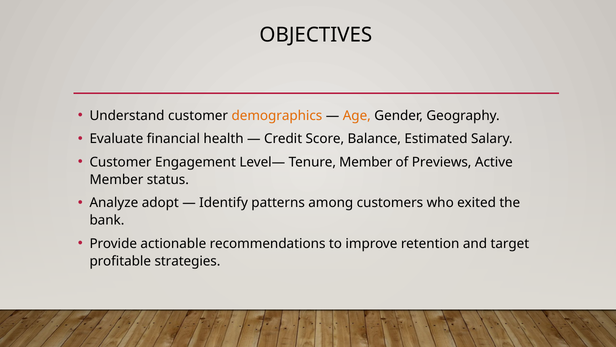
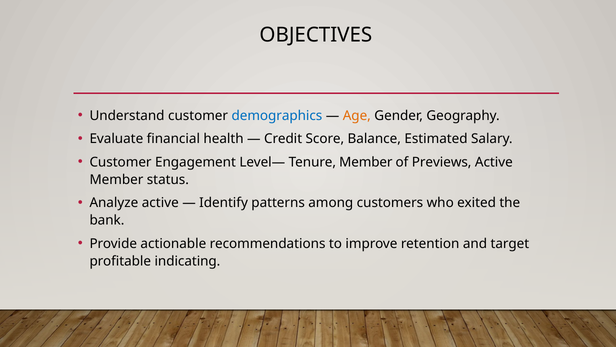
demographics colour: orange -> blue (277, 116)
Analyze adopt: adopt -> active (160, 203)
strategies: strategies -> indicating (187, 261)
